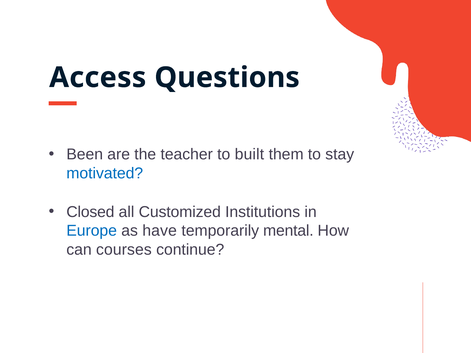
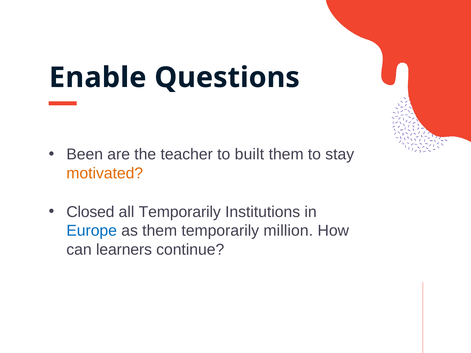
Access: Access -> Enable (98, 78)
motivated colour: blue -> orange (105, 173)
all Customized: Customized -> Temporarily (180, 212)
as have: have -> them (160, 231)
mental: mental -> million (288, 231)
courses: courses -> learners (124, 250)
